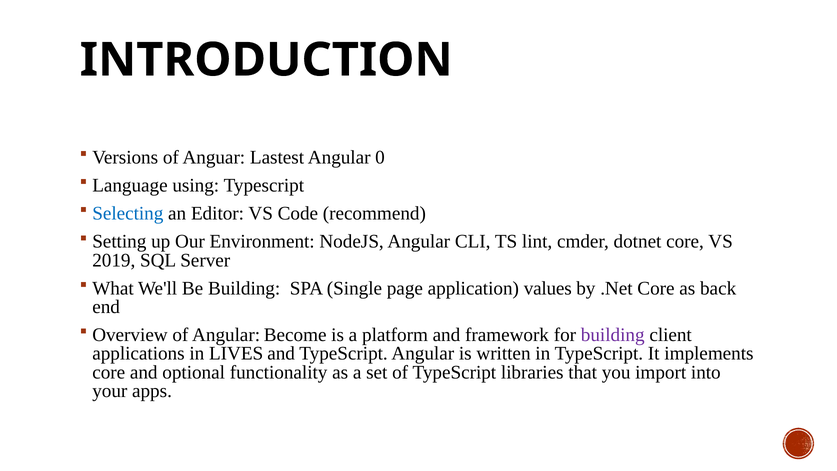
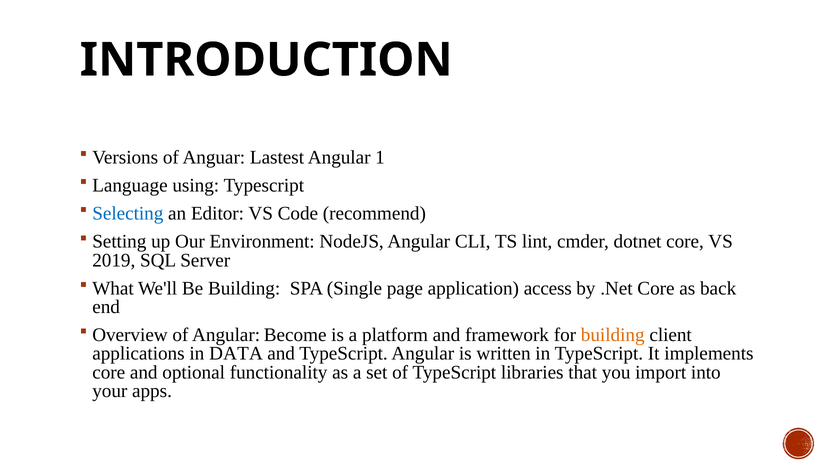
0: 0 -> 1 (380, 157)
values: values -> access (548, 288)
building colour: purple -> orange (613, 335)
LIVES: LIVES -> DATA (236, 353)
